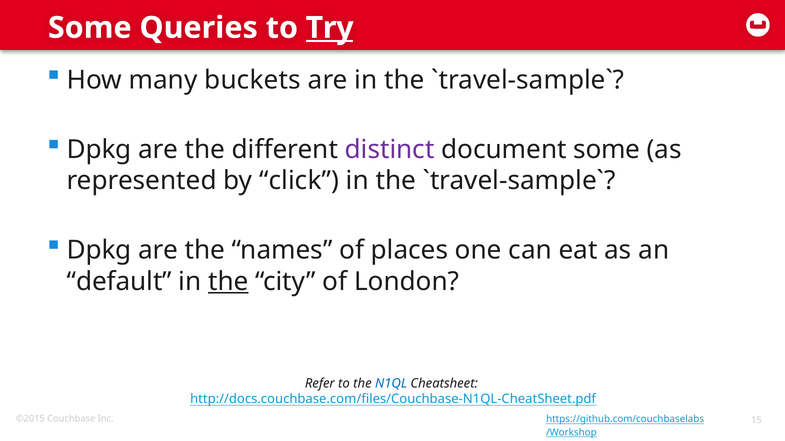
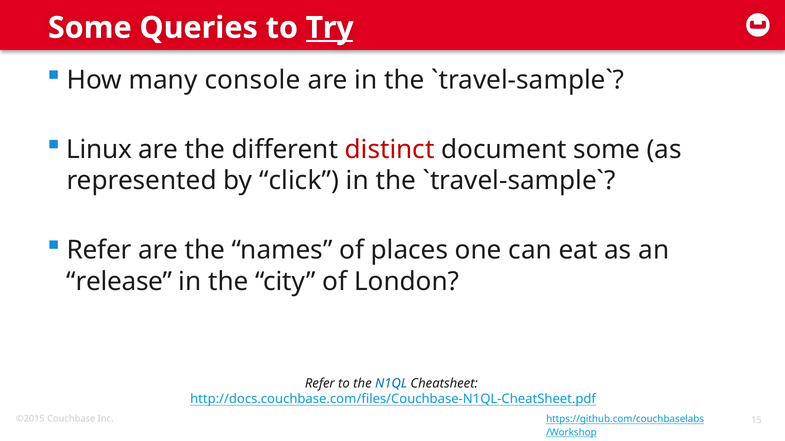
buckets: buckets -> console (253, 80)
Dpkg: Dpkg -> Linux (99, 150)
distinct colour: purple -> red (390, 150)
Dpkg: Dpkg -> Refer (99, 250)
default: default -> release (119, 282)
the underline: present -> none (228, 282)
